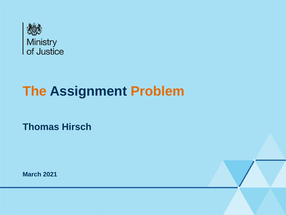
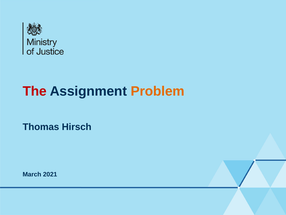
The colour: orange -> red (35, 91)
